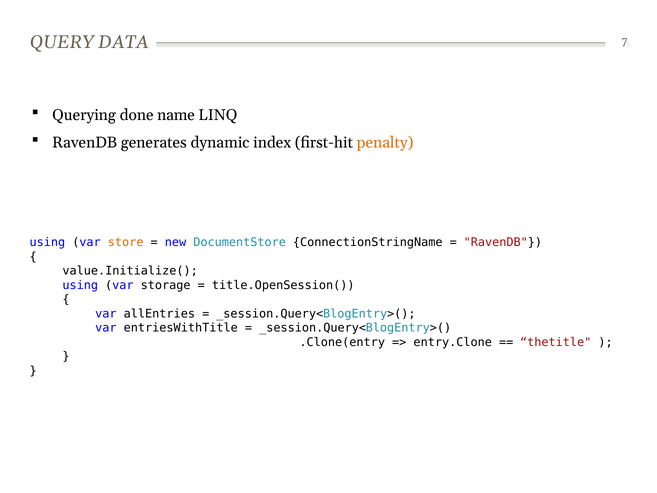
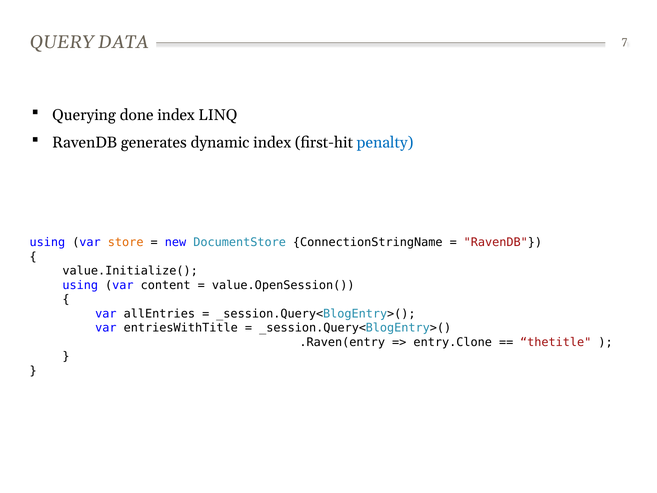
done name: name -> index (176, 115)
penalty colour: orange -> blue (385, 143)
storage: storage -> content (166, 285)
title.OpenSession(: title.OpenSession( -> value.OpenSession( (283, 285)
.Clone(entry: .Clone(entry -> .Raven(entry (342, 342)
